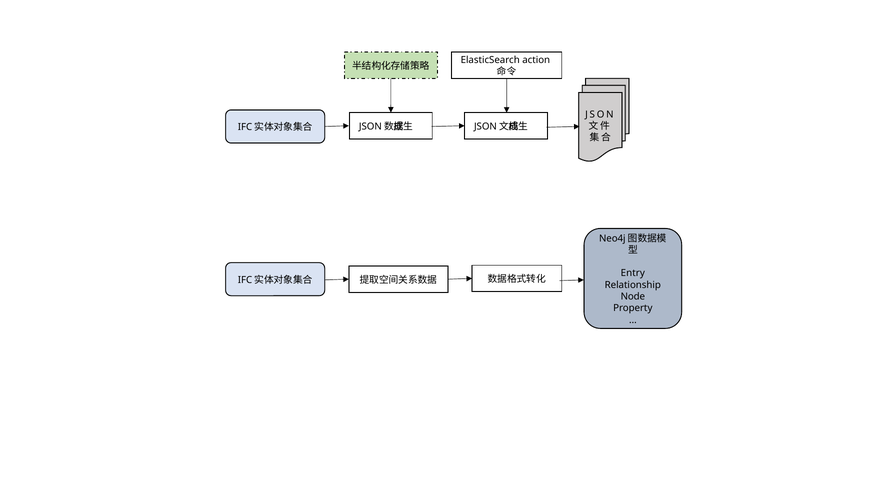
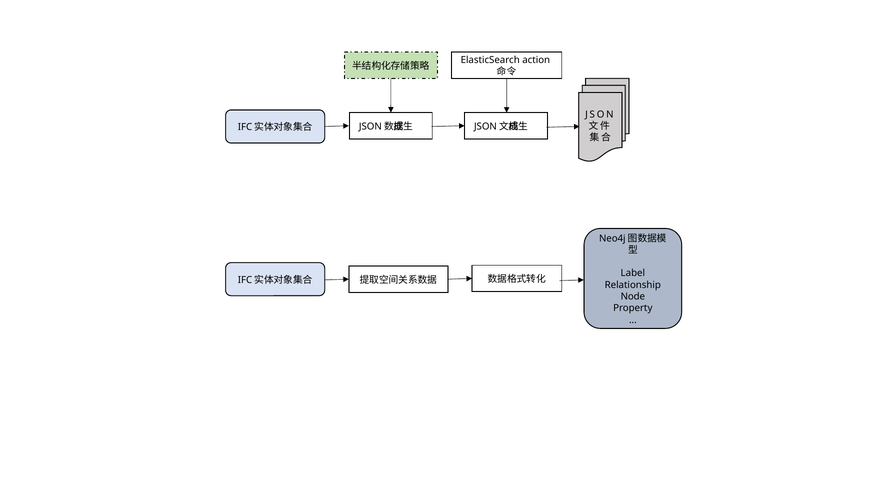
Entry: Entry -> Label (633, 273)
